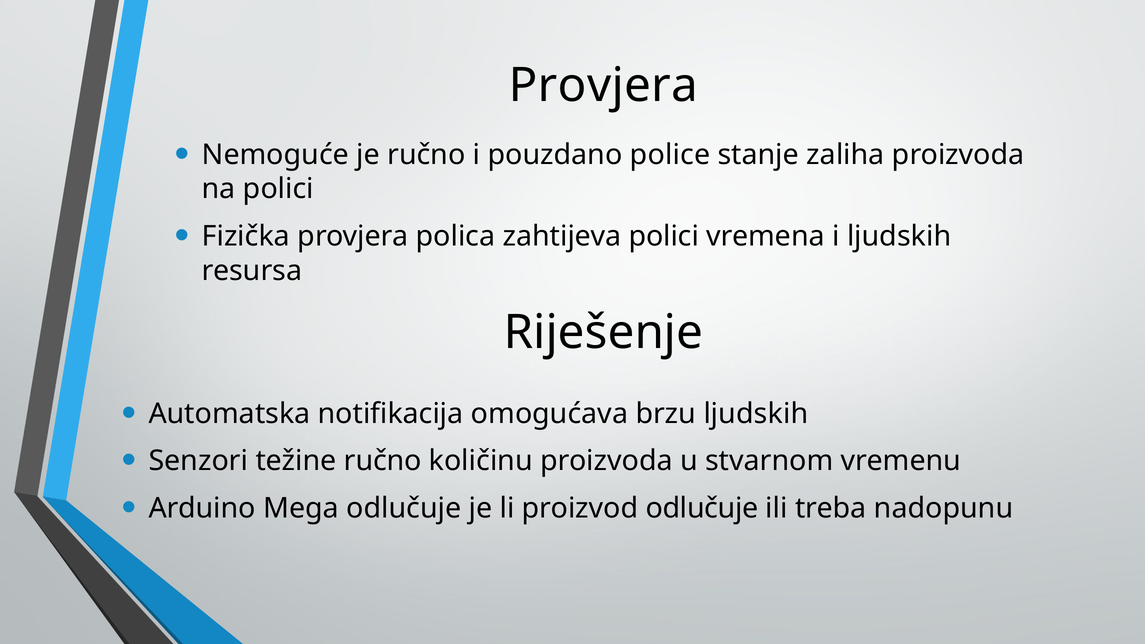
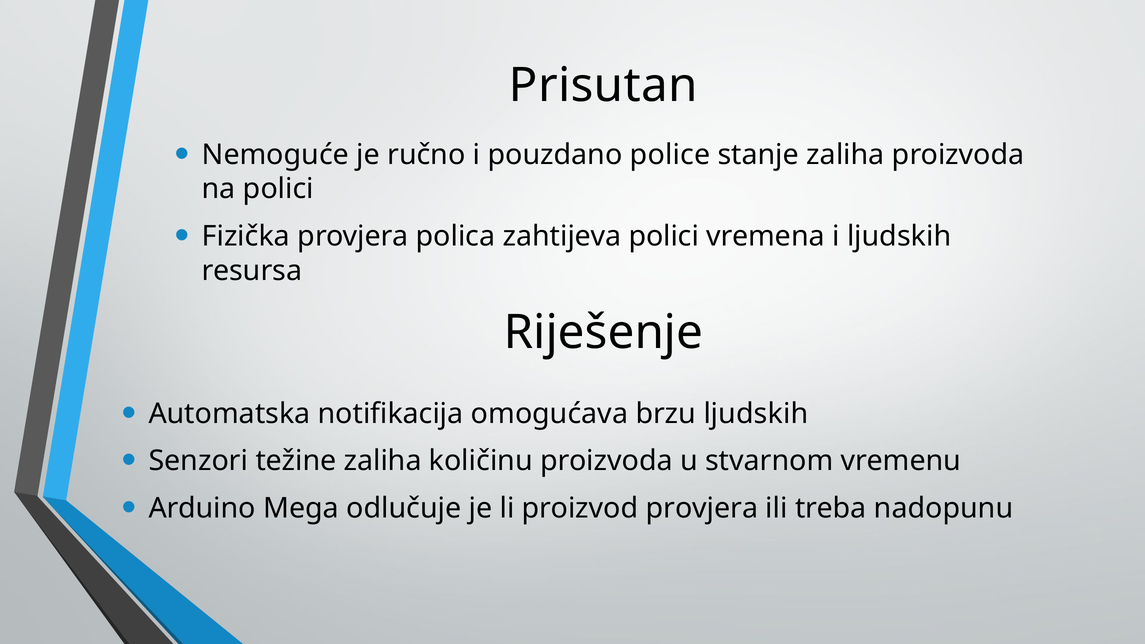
Provjera: Provjera -> Prisutan (603, 86)
težine ručno: ručno -> zaliha (383, 461)
proizvod odlučuje: odlučuje -> provjera (702, 508)
